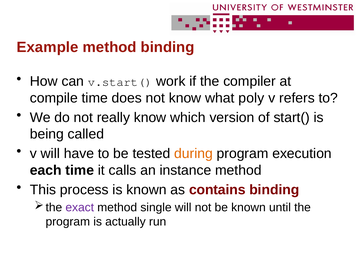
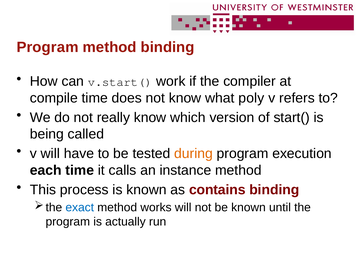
Example: Example -> Program (48, 47)
exact colour: purple -> blue (80, 208)
single: single -> works (156, 208)
